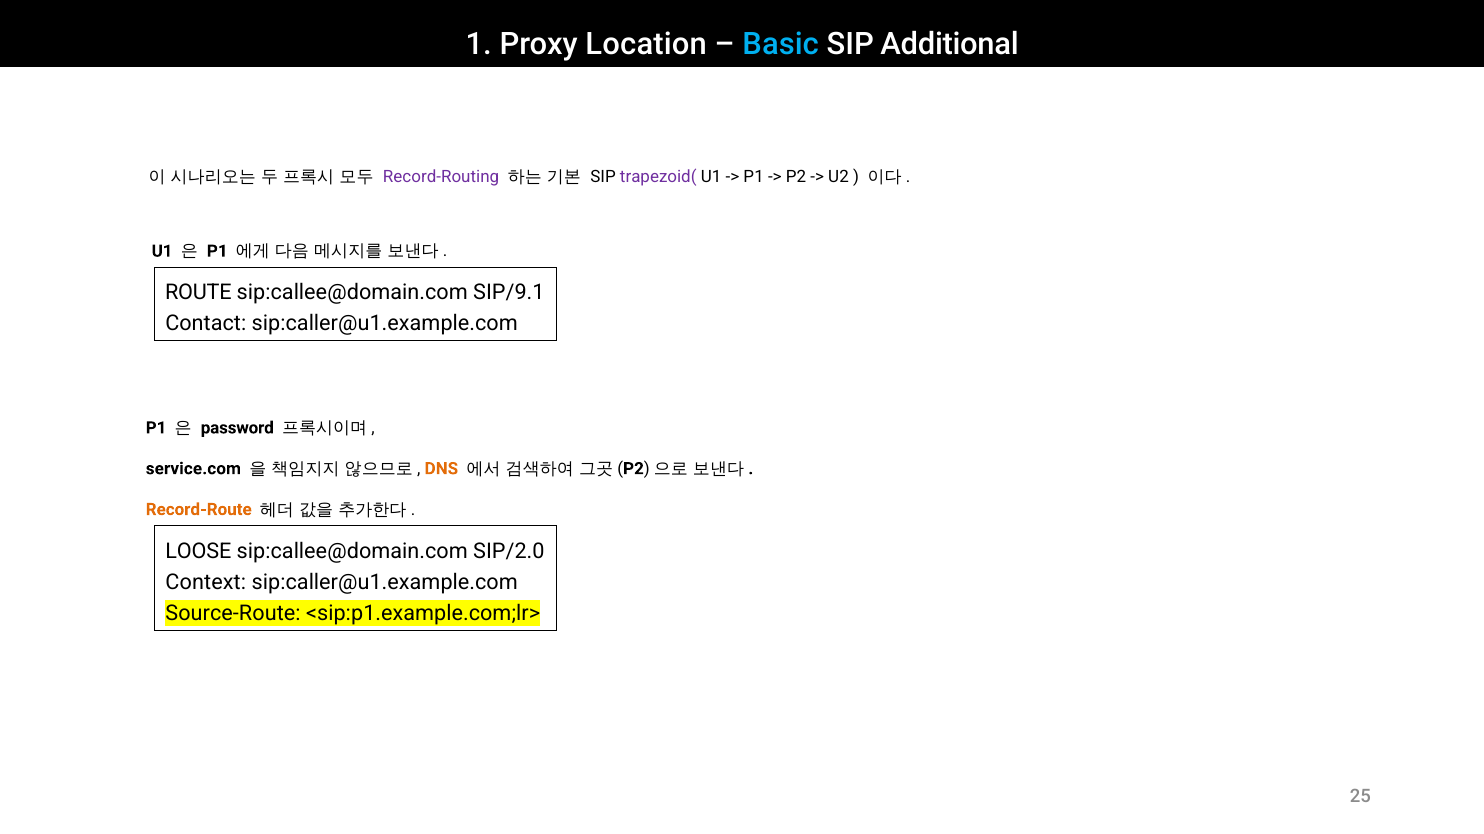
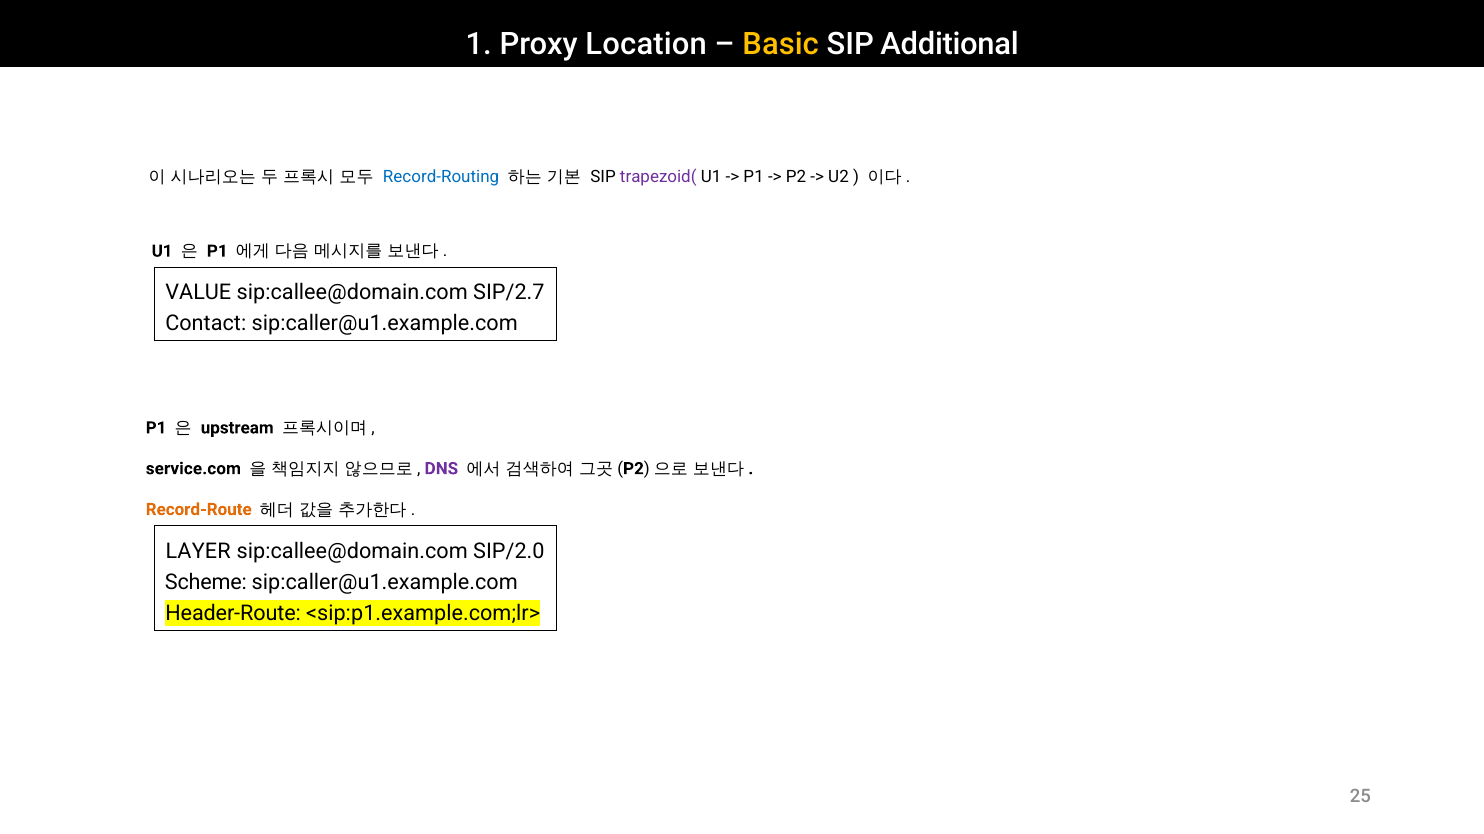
Basic colour: light blue -> yellow (781, 45)
Record-Routing colour: purple -> blue (441, 177)
ROUTE: ROUTE -> VALUE (198, 293)
SIP/9.1: SIP/9.1 -> SIP/2.7 (509, 293)
password: password -> upstream (237, 428)
DNS colour: orange -> purple (441, 469)
LOOSE: LOOSE -> LAYER (198, 551)
Context: Context -> Scheme (206, 583)
Source-Route: Source-Route -> Header-Route (233, 614)
